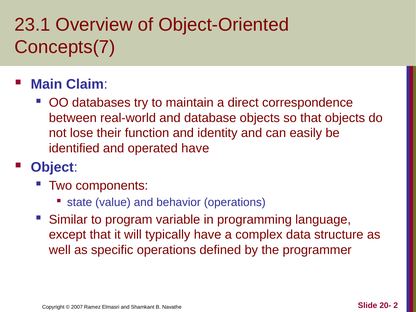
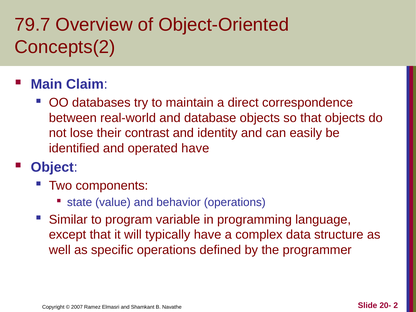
23.1: 23.1 -> 79.7 (33, 25)
Concepts(7: Concepts(7 -> Concepts(2 (65, 47)
function: function -> contrast (147, 133)
